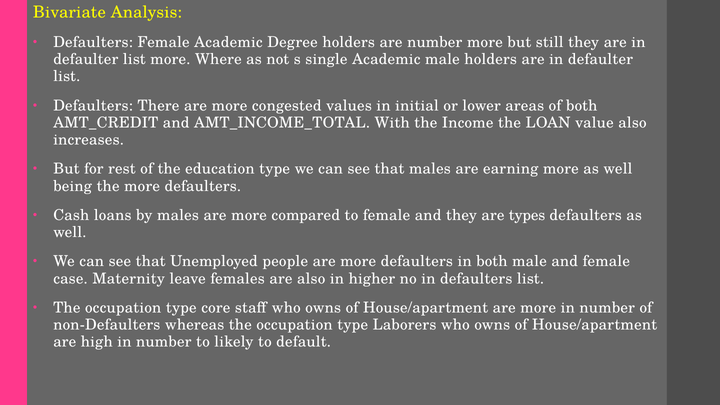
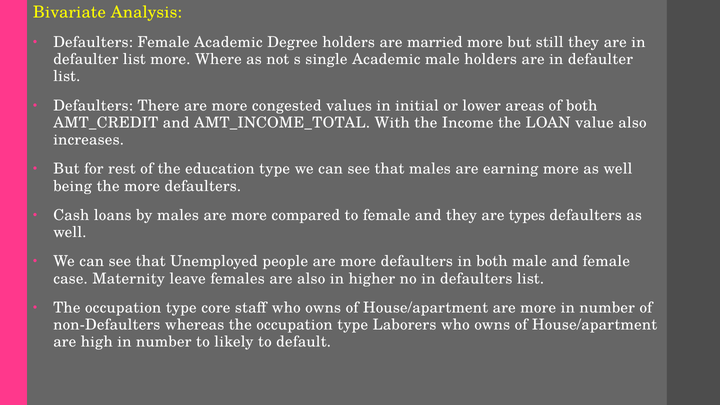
are number: number -> married (435, 42)
